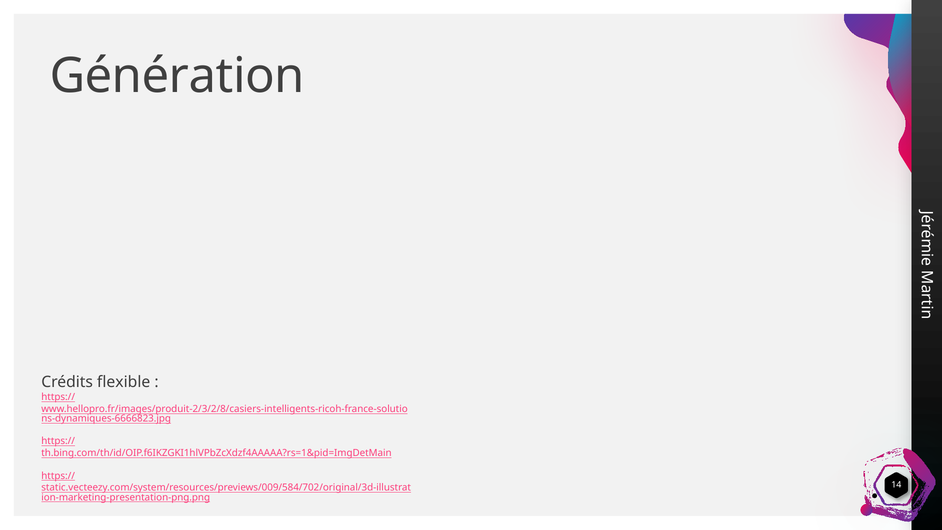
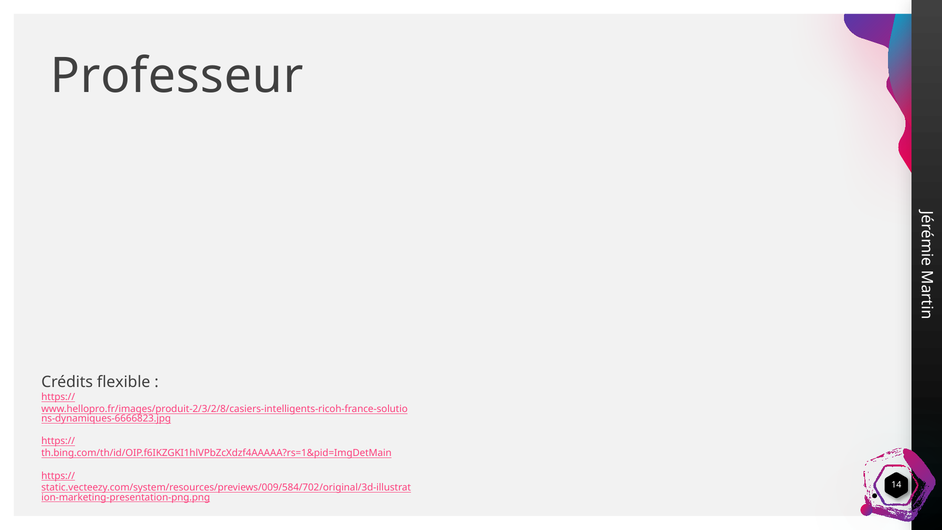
Génération: Génération -> Professeur (177, 76)
